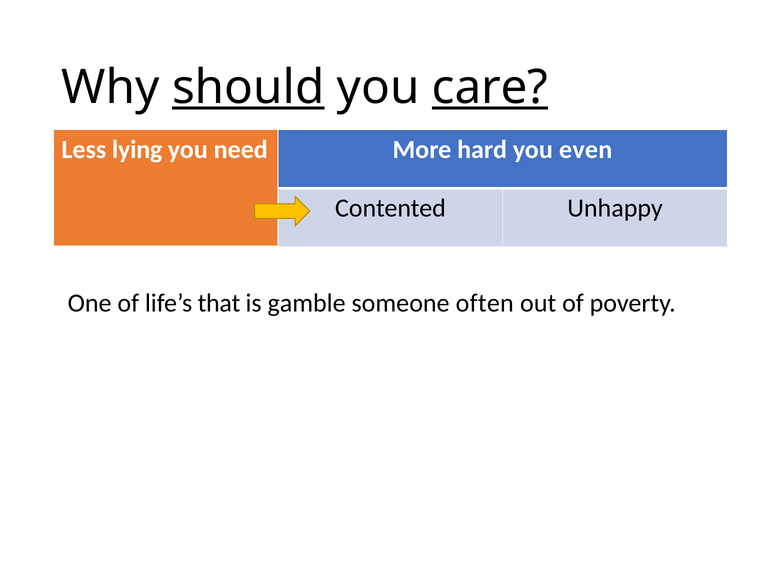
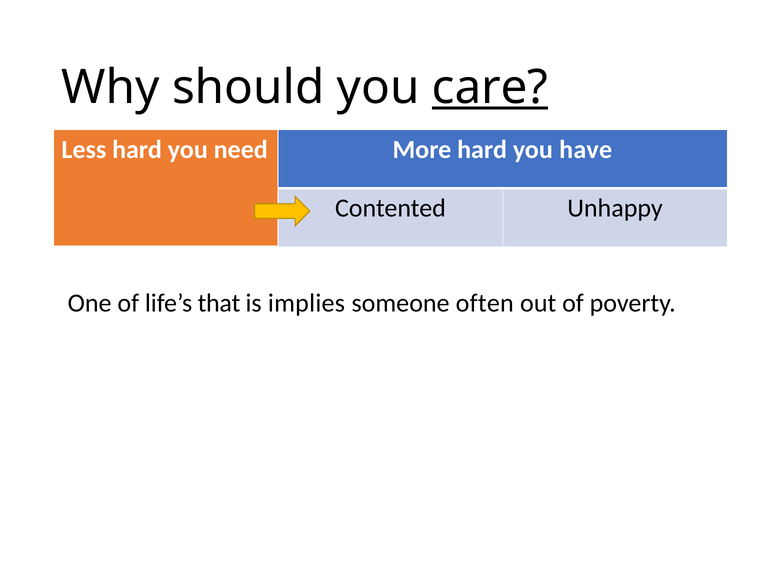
should underline: present -> none (248, 87)
Less lying: lying -> hard (137, 150)
even: even -> have (586, 150)
gamble: gamble -> implies (306, 303)
